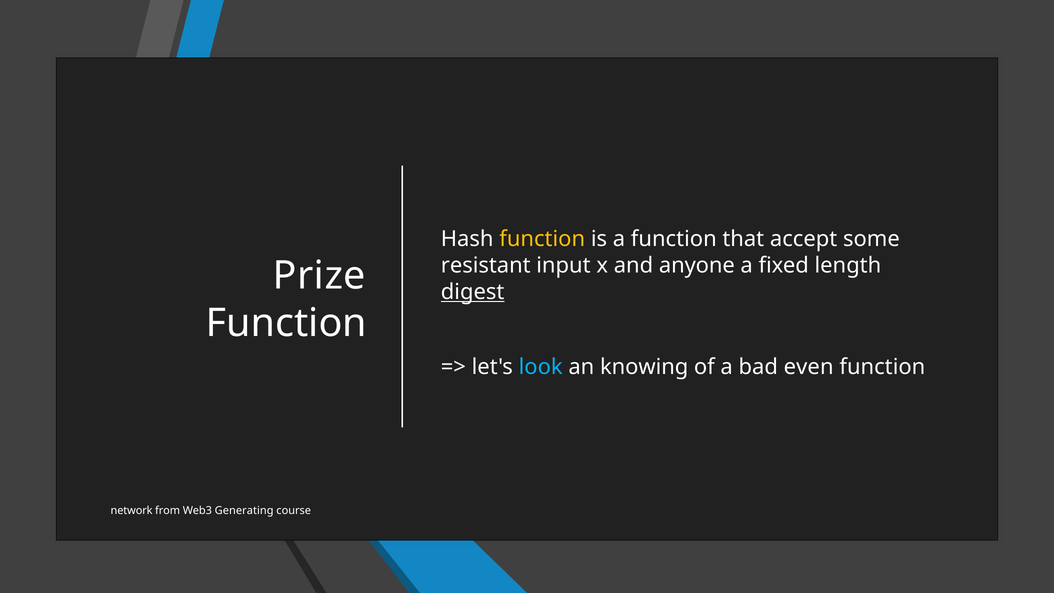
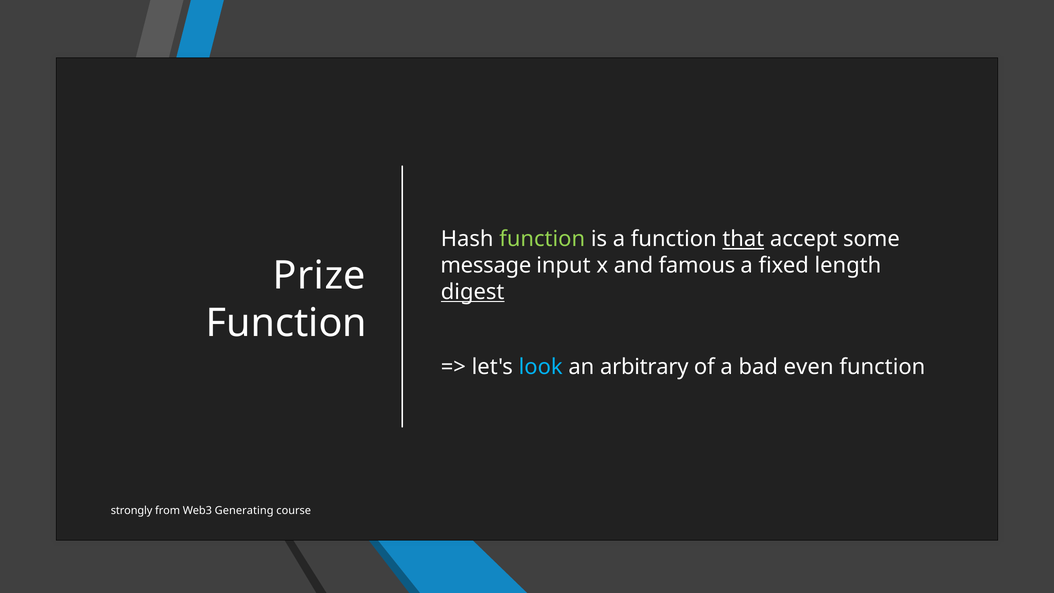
function colour: yellow -> light green (542, 239)
that underline: none -> present (743, 239)
resistant: resistant -> message (486, 266)
anyone: anyone -> famous (697, 266)
knowing: knowing -> arbitrary (644, 367)
network: network -> strongly (132, 511)
